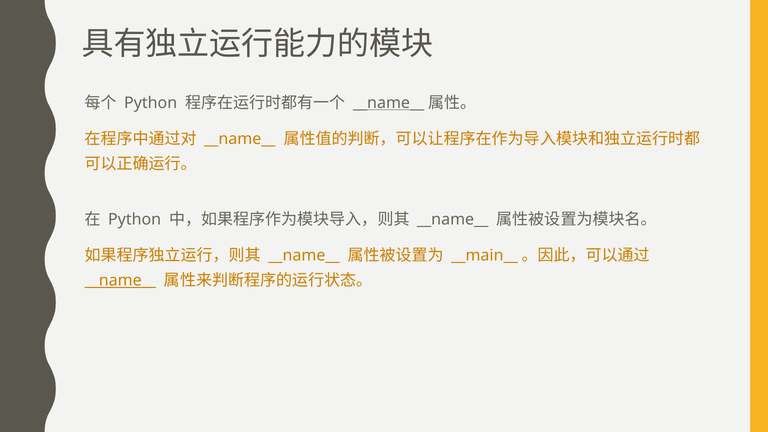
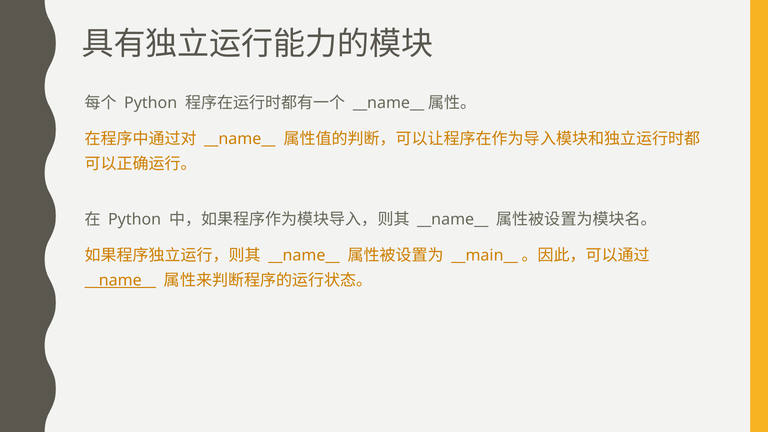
__name__ underline: present -> none (389, 103)
